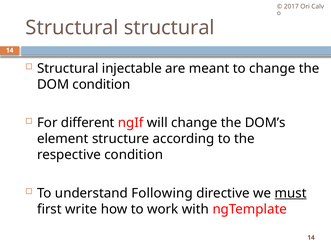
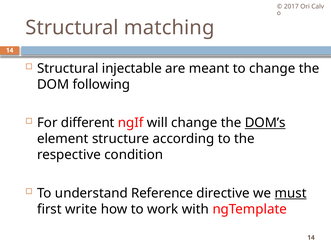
Structural structural: structural -> matching (169, 28)
DOM condition: condition -> following (101, 84)
DOM’s underline: none -> present (265, 123)
Following: Following -> Reference (162, 193)
